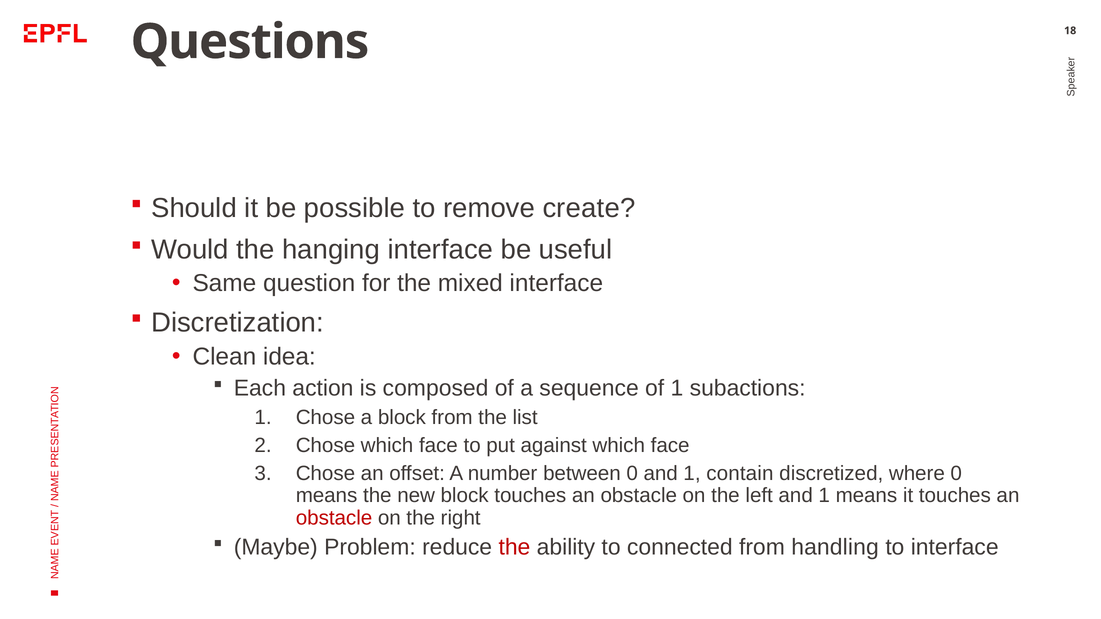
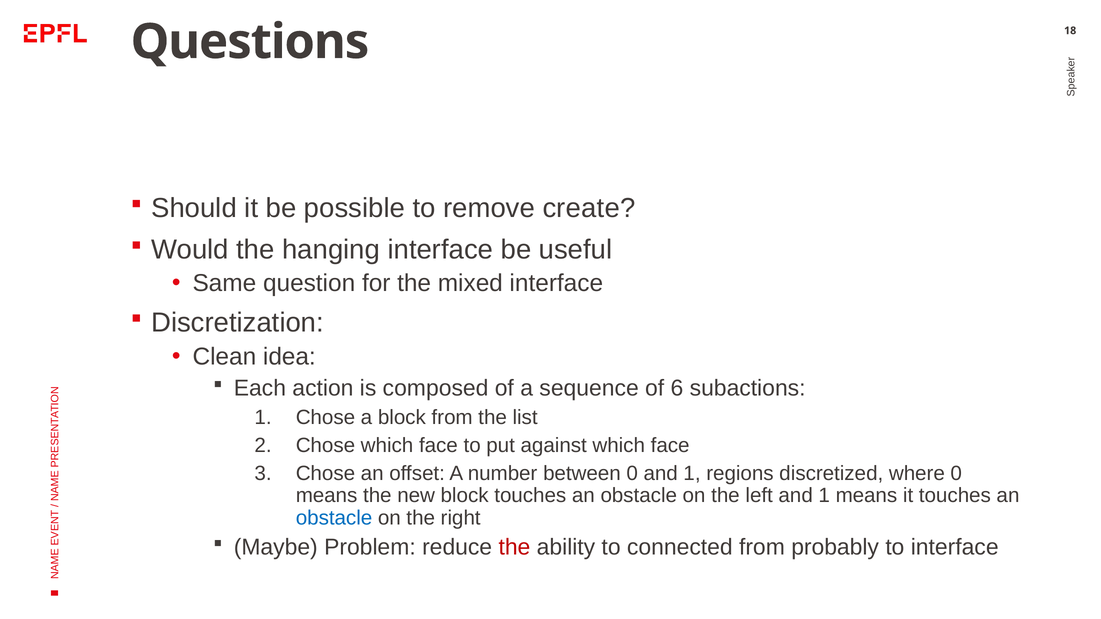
of 1: 1 -> 6 (677, 388)
contain: contain -> regions (740, 473)
obstacle colour: red -> blue (334, 518)
handling: handling -> probably (835, 547)
